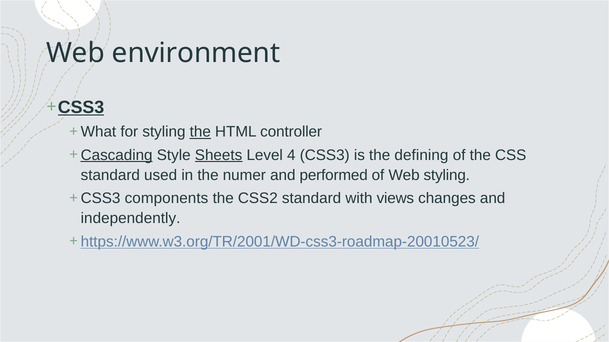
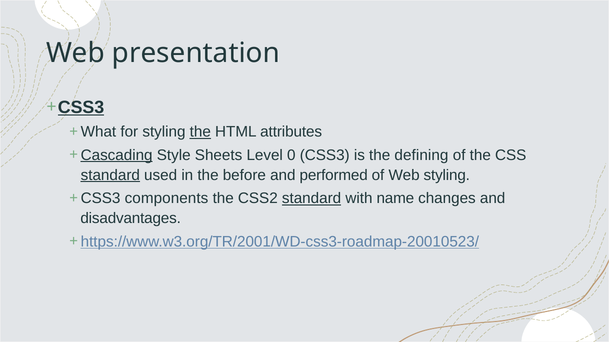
environment: environment -> presentation (196, 53)
controller: controller -> attributes (291, 132)
Sheets underline: present -> none (219, 155)
4: 4 -> 0 (291, 155)
standard underline: none -> present (110, 175)
numer: numer -> before (244, 175)
standard underline: none -> present (312, 199)
views: views -> name (395, 199)
independently: independently -> disadvantages (131, 219)
